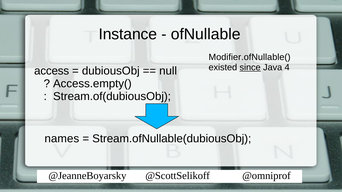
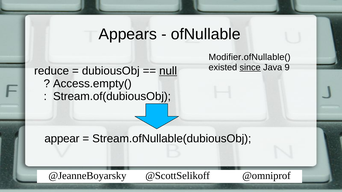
Instance: Instance -> Appears (128, 34)
4: 4 -> 9 (287, 67)
access: access -> reduce (52, 71)
null underline: none -> present (168, 71)
names: names -> appear (62, 139)
